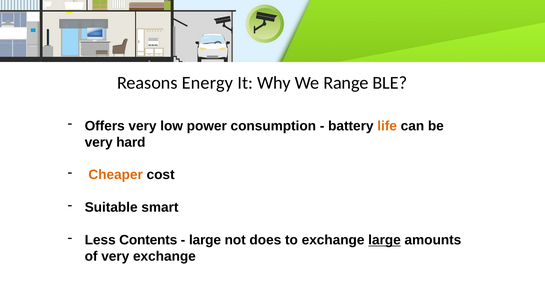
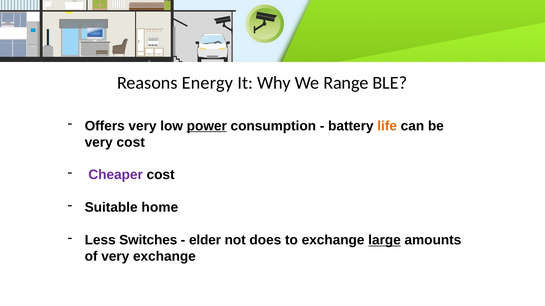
power underline: none -> present (207, 126)
very hard: hard -> cost (131, 142)
Cheaper colour: orange -> purple (116, 175)
smart: smart -> home (160, 208)
Contents: Contents -> Switches (148, 241)
large: large -> elder (205, 241)
